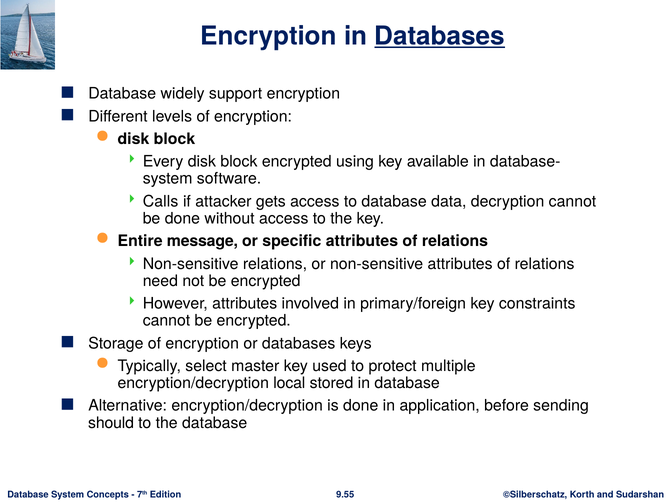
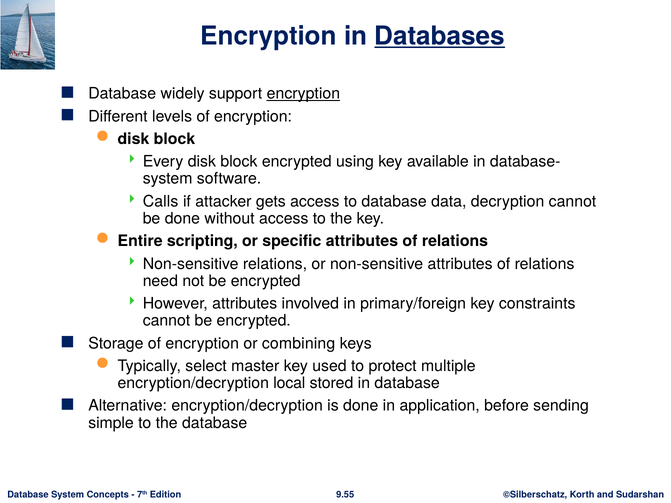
encryption underline: none -> present (303, 94)
message: message -> scripting (202, 241)
or databases: databases -> combining (299, 344)
should: should -> simple (111, 423)
